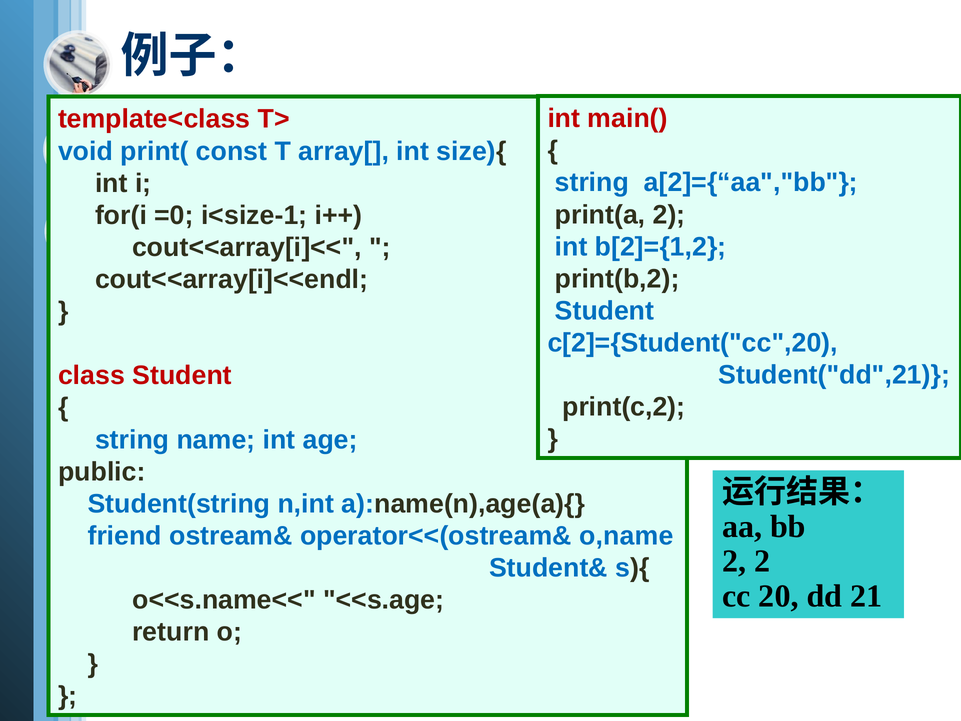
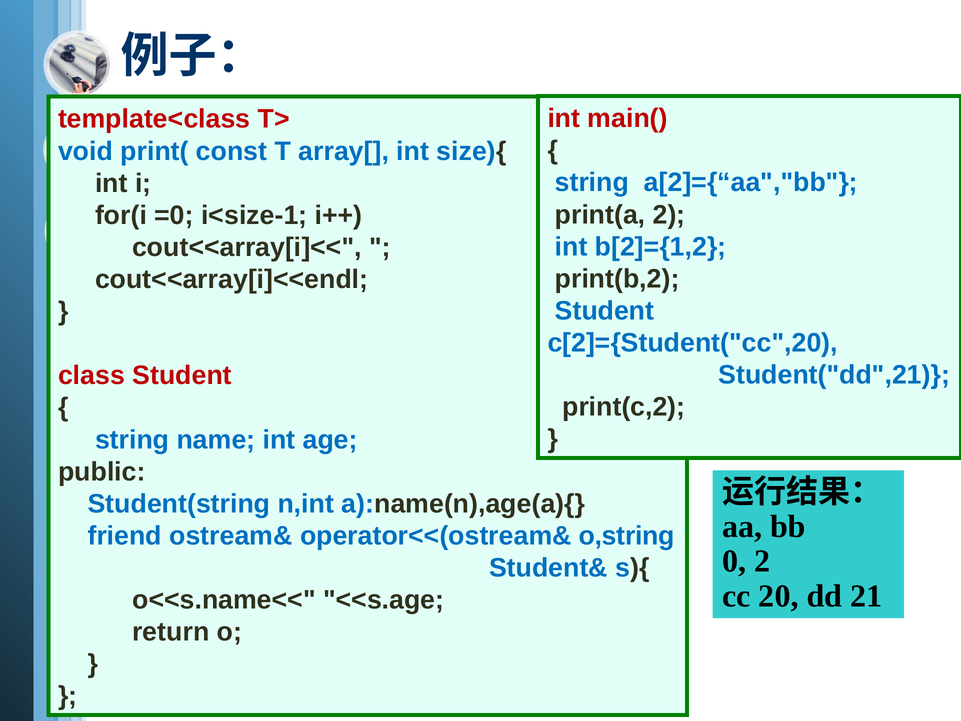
o,name: o,name -> o,string (627, 536)
2: 2 -> 0 (734, 561)
